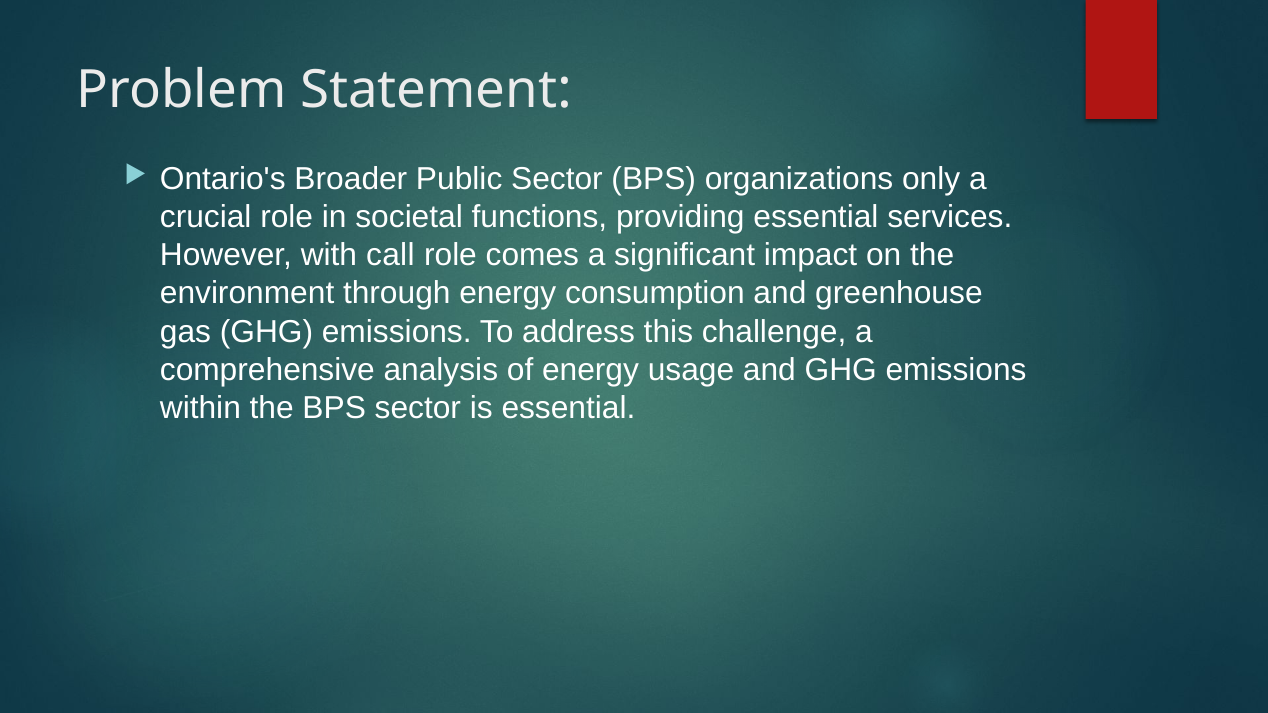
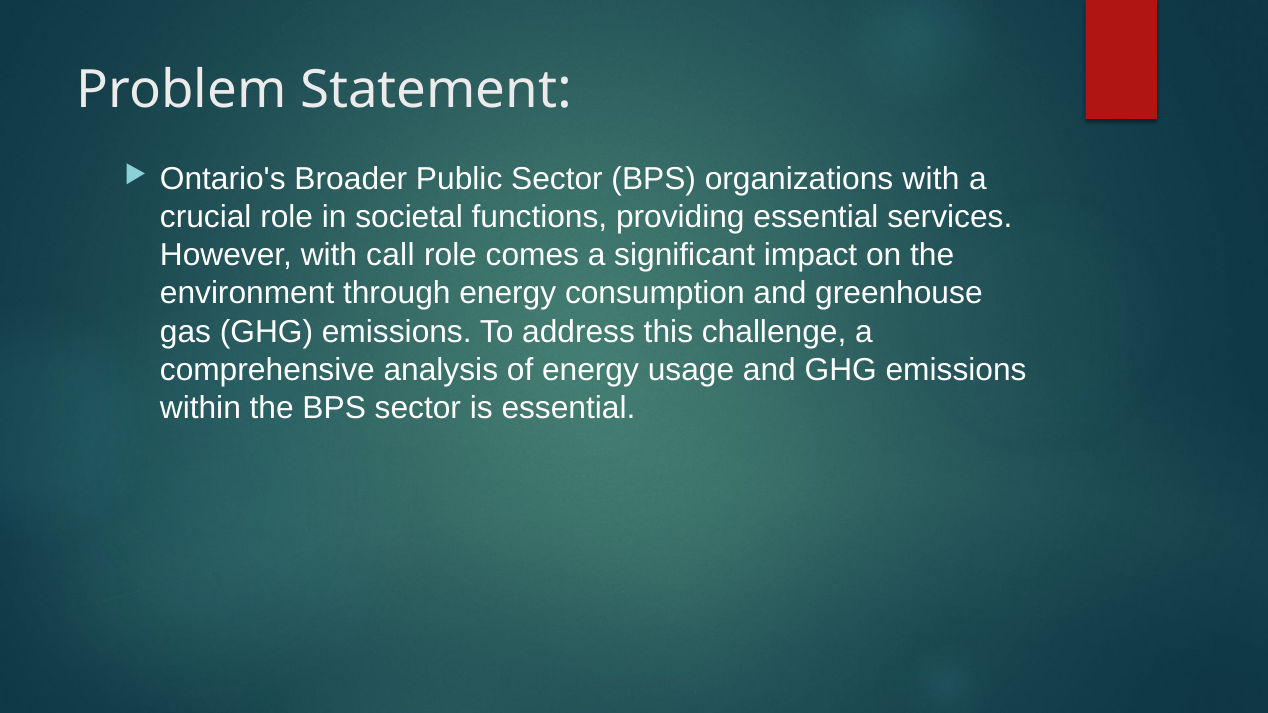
organizations only: only -> with (931, 180)
